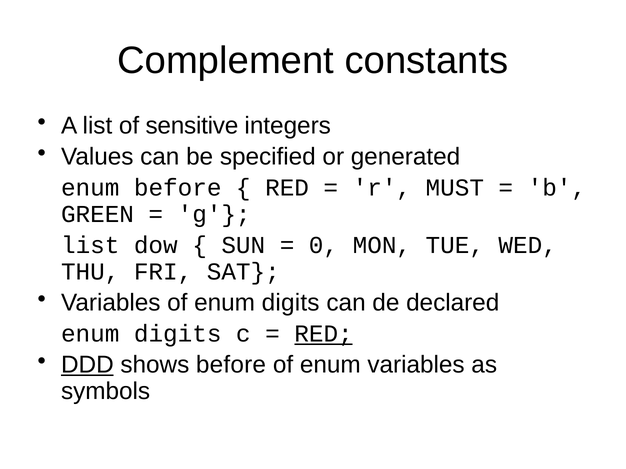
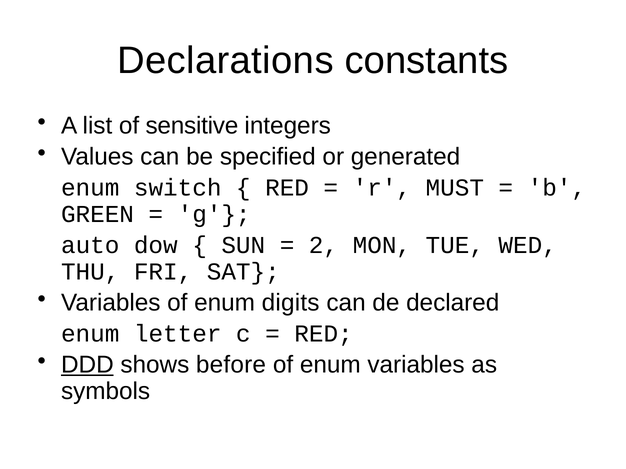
Complement: Complement -> Declarations (225, 61)
enum before: before -> switch (178, 188)
list: list -> auto (90, 246)
0: 0 -> 2 (323, 246)
digits: digits -> letter (178, 334)
RED underline: present -> none (324, 334)
